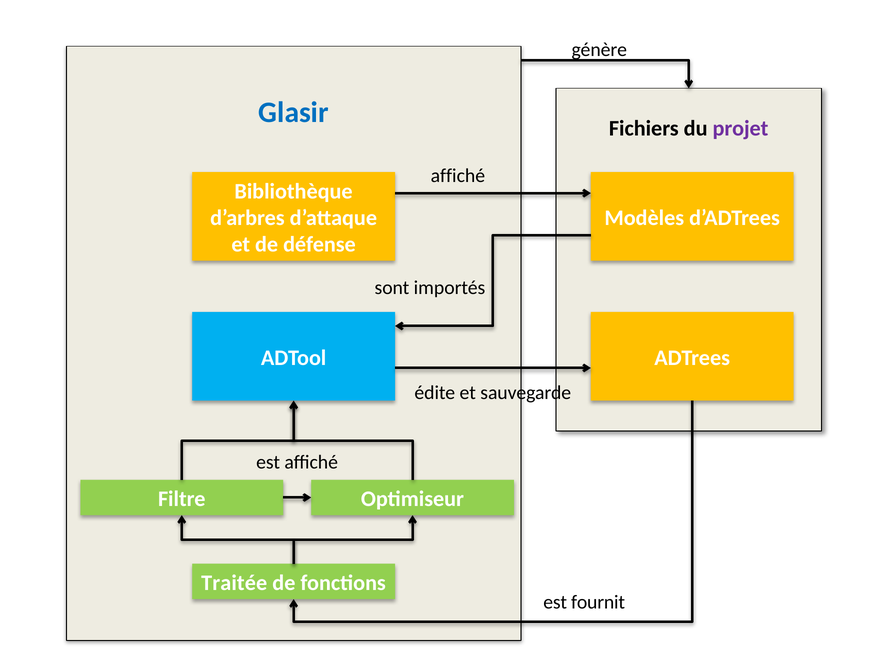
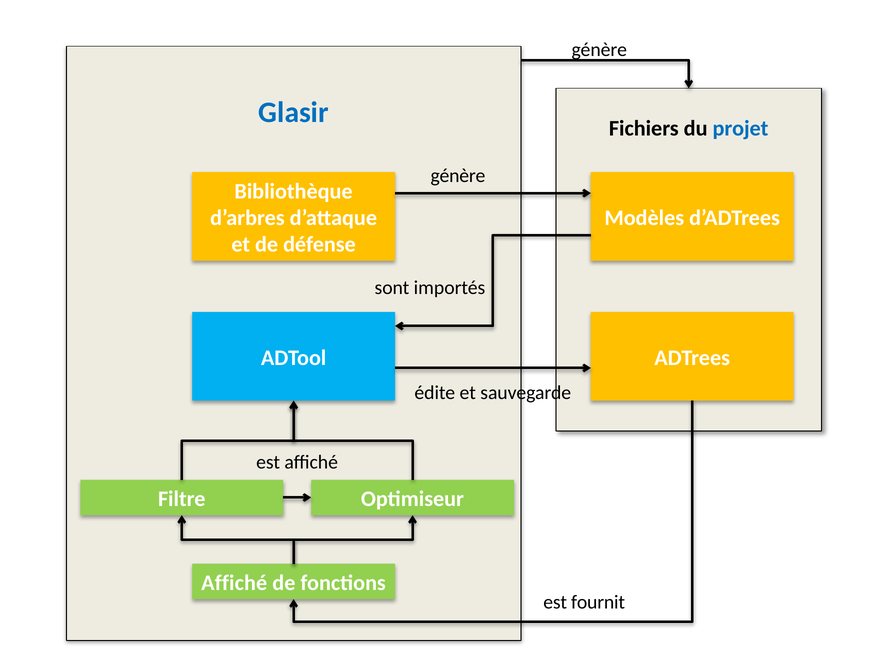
projet colour: purple -> blue (740, 128)
affiché: affiché -> génère (458, 176)
Traitée: Traitée -> Affiché (234, 583)
